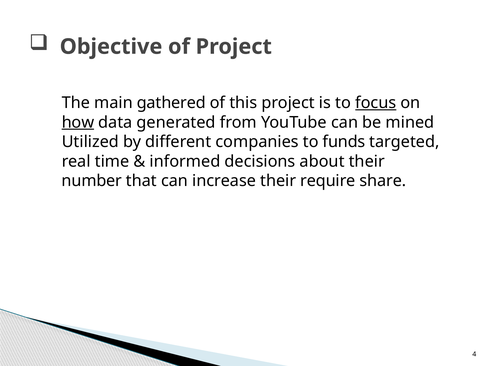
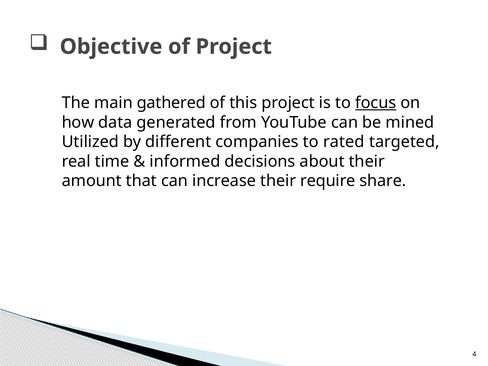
how underline: present -> none (78, 122)
funds: funds -> rated (344, 142)
number: number -> amount (92, 181)
